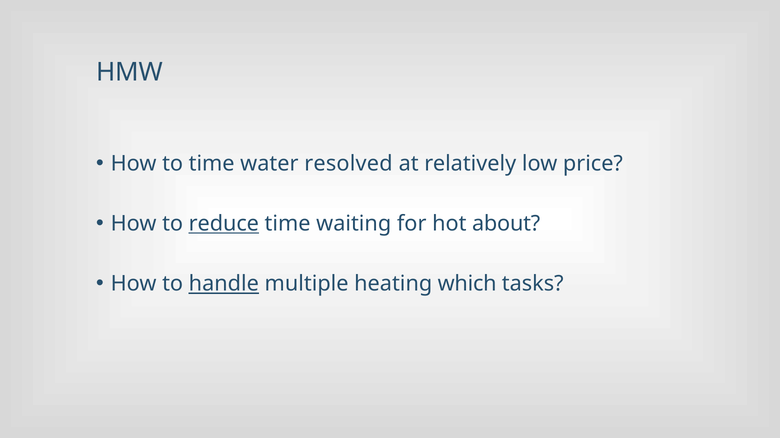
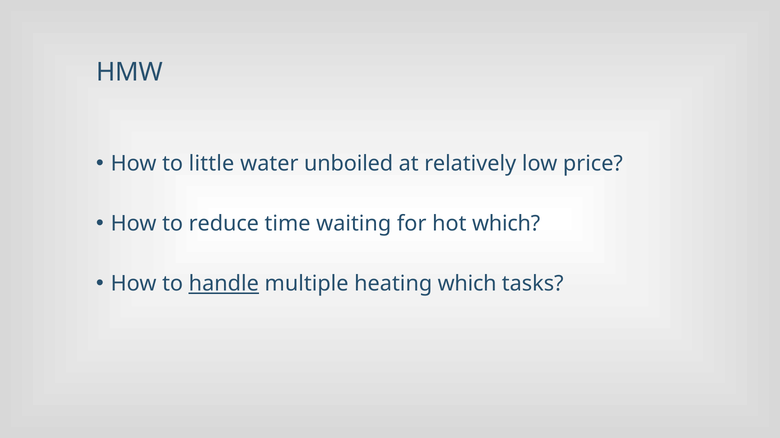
to time: time -> little (212, 164)
resolved: resolved -> unboiled (349, 164)
reduce underline: present -> none (224, 224)
hot about: about -> which (506, 224)
